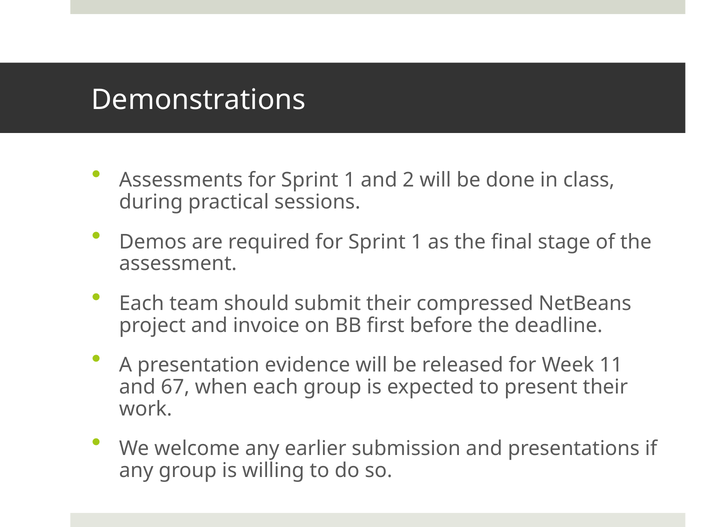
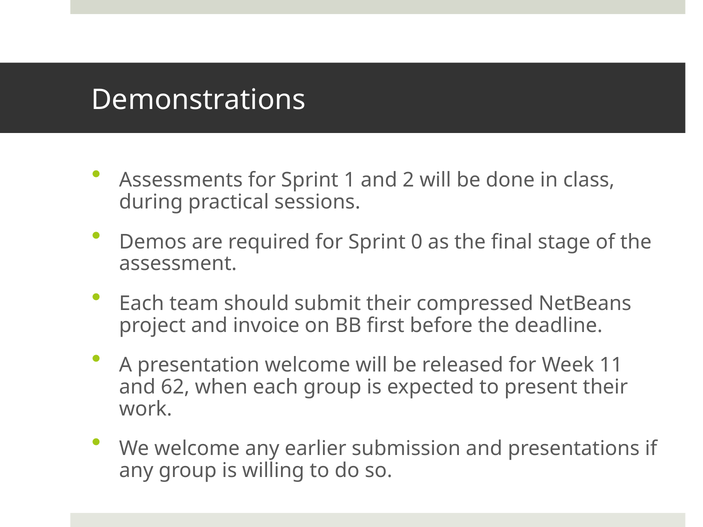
required for Sprint 1: 1 -> 0 (417, 242)
presentation evidence: evidence -> welcome (308, 365)
67: 67 -> 62 (175, 387)
